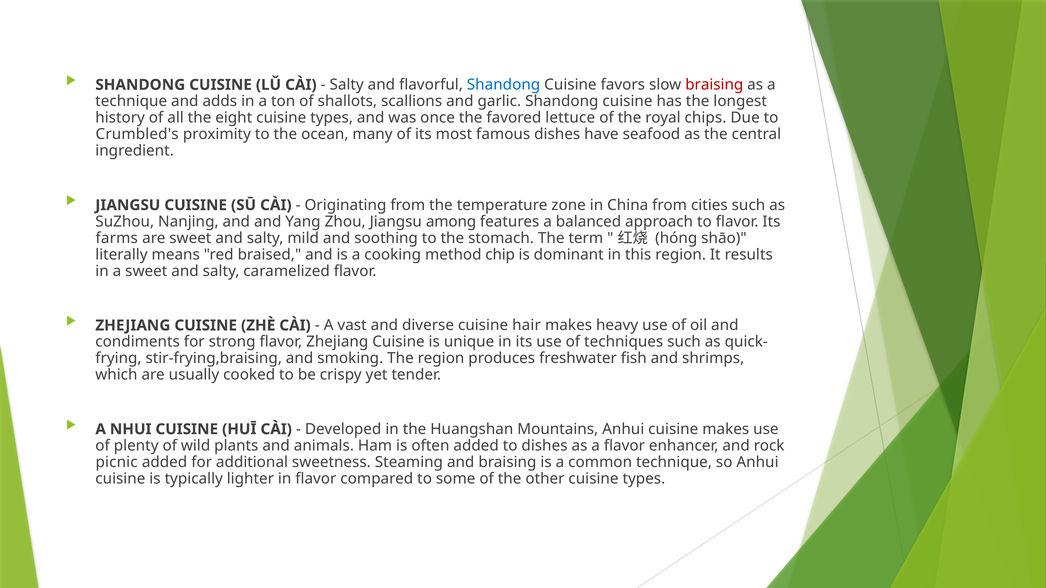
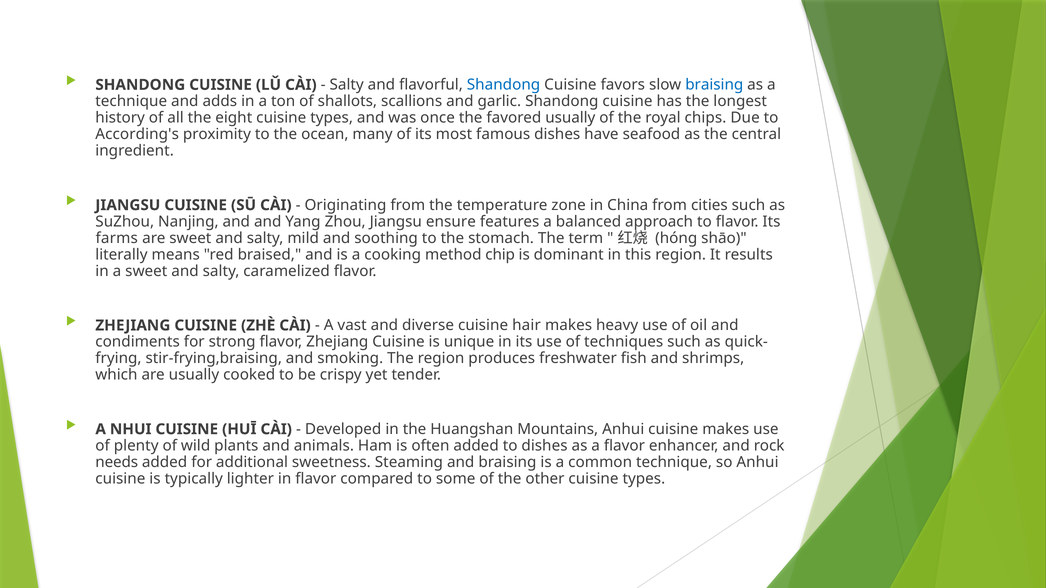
braising colour: red -> blue (714, 85)
favored lettuce: lettuce -> usually (570, 118)
Crumbled's: Crumbled's -> According's (137, 134)
among: among -> ensure (451, 222)
picnic: picnic -> needs (117, 462)
